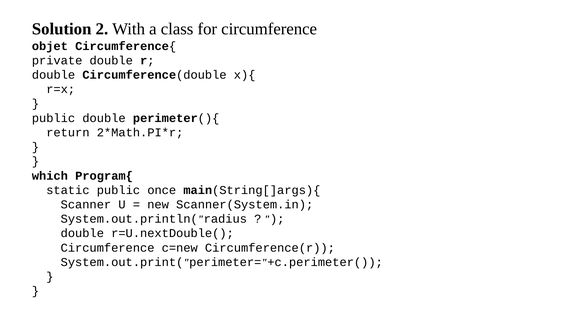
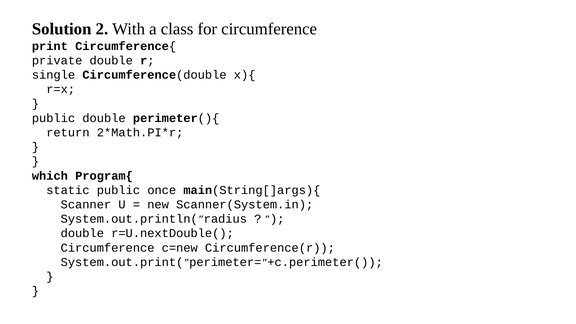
objet: objet -> print (50, 46)
double: double -> single (54, 75)
